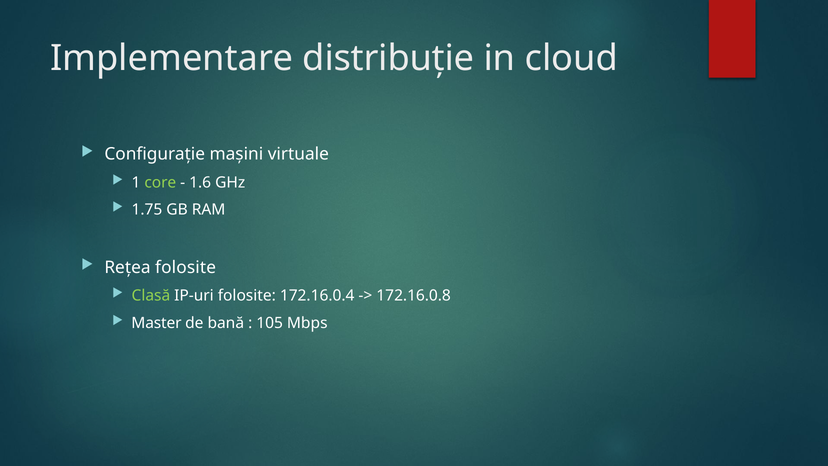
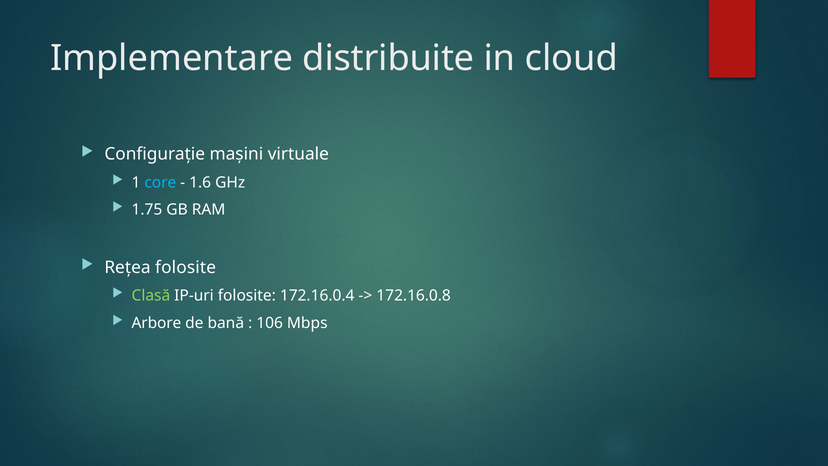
distribuție: distribuție -> distribuite (388, 58)
core colour: light green -> light blue (160, 182)
Master: Master -> Arbore (156, 323)
105: 105 -> 106 (270, 323)
